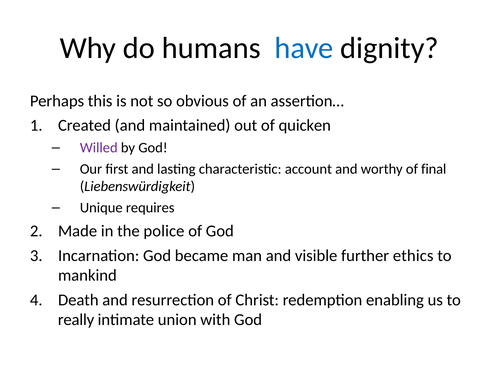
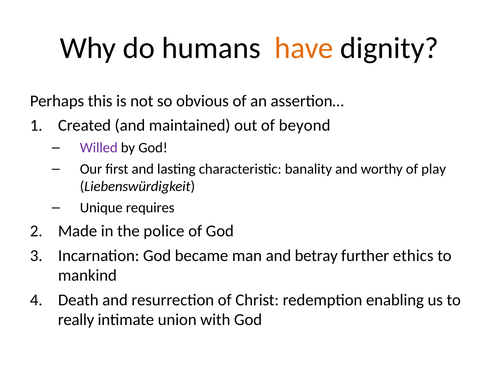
have colour: blue -> orange (304, 48)
quicken: quicken -> beyond (305, 125)
account: account -> banality (308, 169)
final: final -> play (434, 169)
visible: visible -> betray (316, 256)
